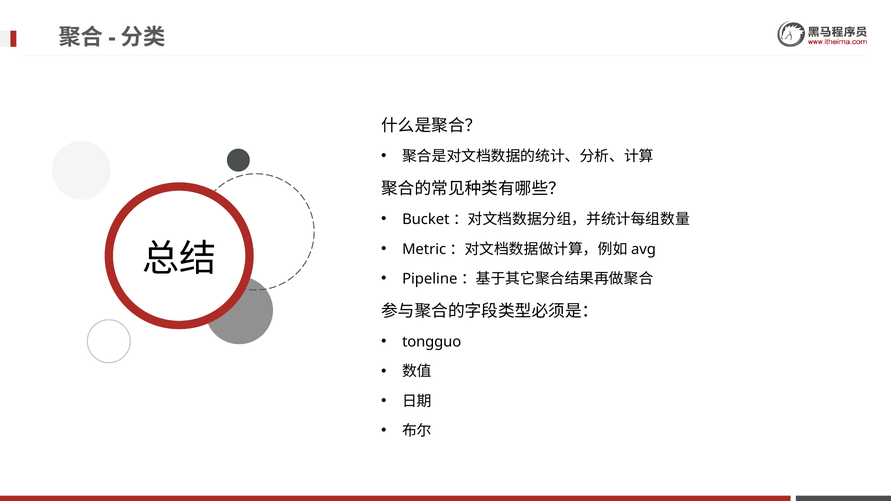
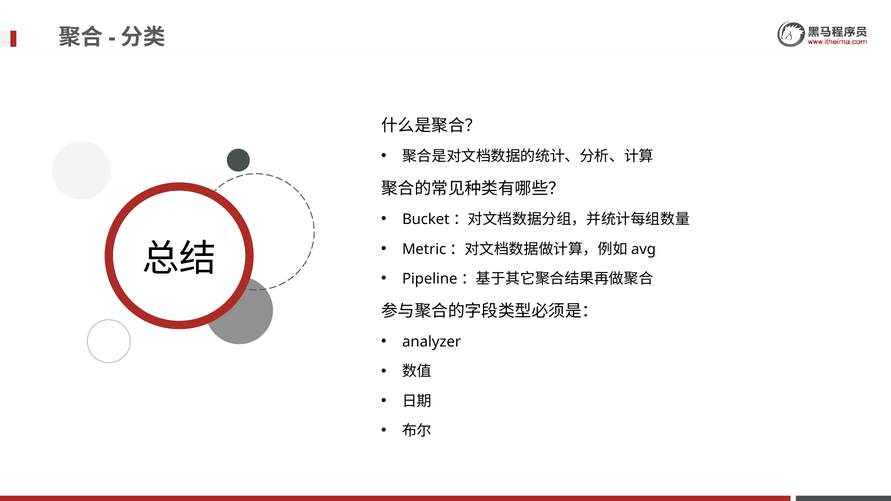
tongguo: tongguo -> analyzer (432, 342)
